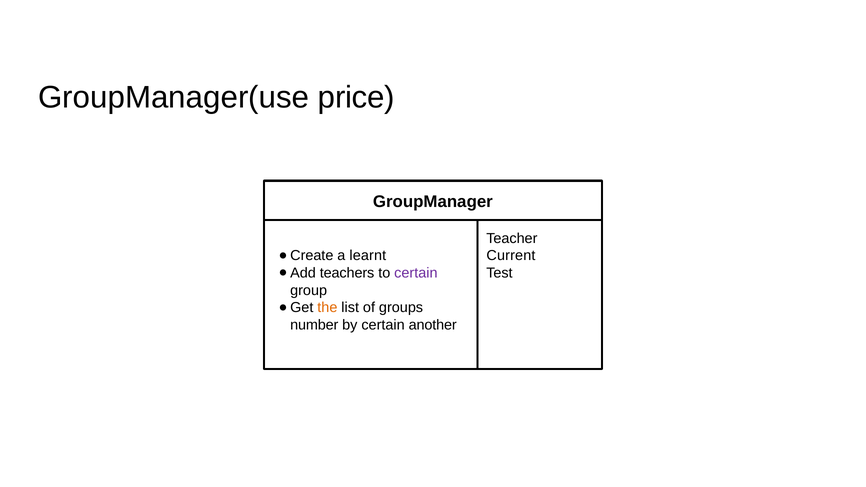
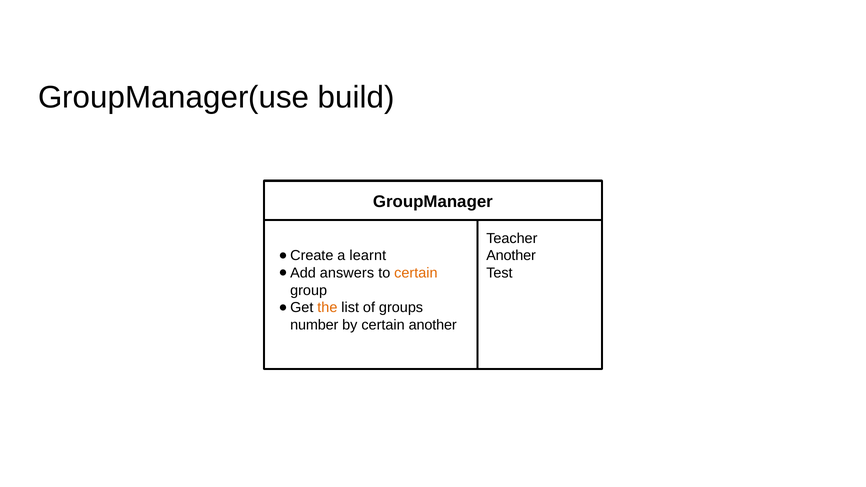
price: price -> build (356, 97)
Current: Current -> Another (511, 256)
teachers: teachers -> answers (347, 273)
certain colour: purple -> orange (416, 273)
